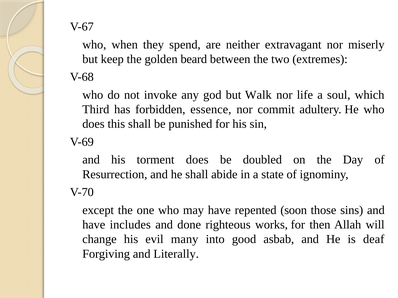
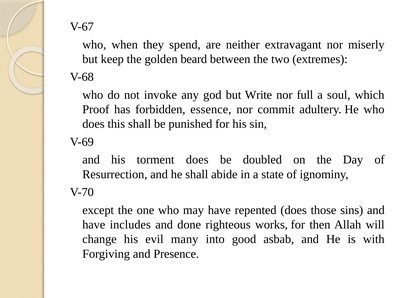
Walk: Walk -> Write (258, 95)
life: life -> full (305, 95)
Third: Third -> Proof (96, 110)
repented soon: soon -> does (294, 210)
deaf: deaf -> with (374, 240)
Literally: Literally -> Presence (176, 254)
